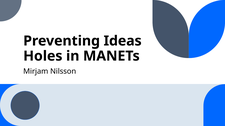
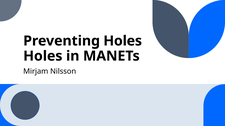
Preventing Ideas: Ideas -> Holes (123, 41)
